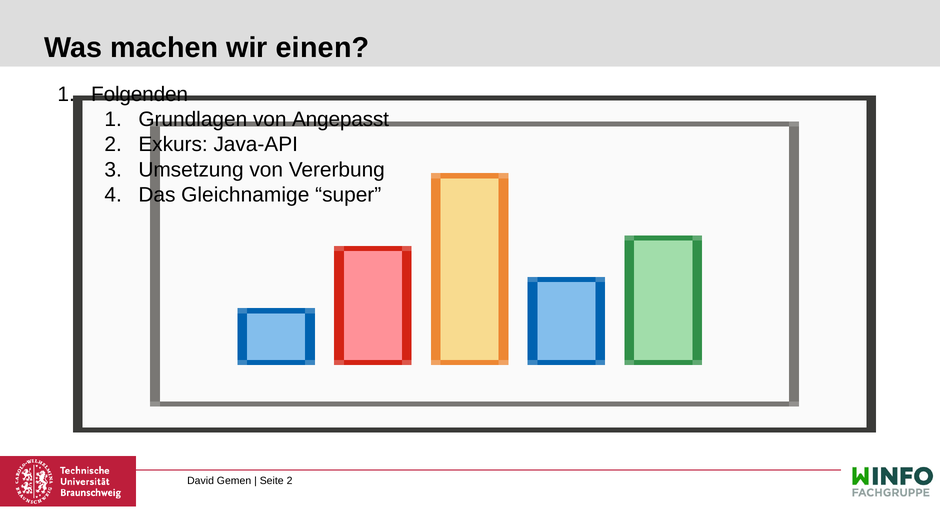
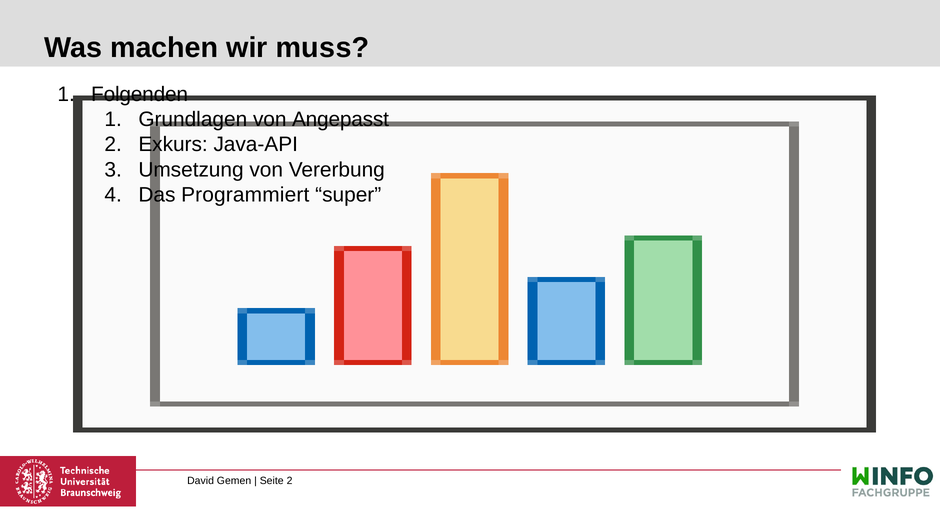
einen: einen -> muss (322, 48)
Gleichnamige: Gleichnamige -> Programmiert (245, 195)
